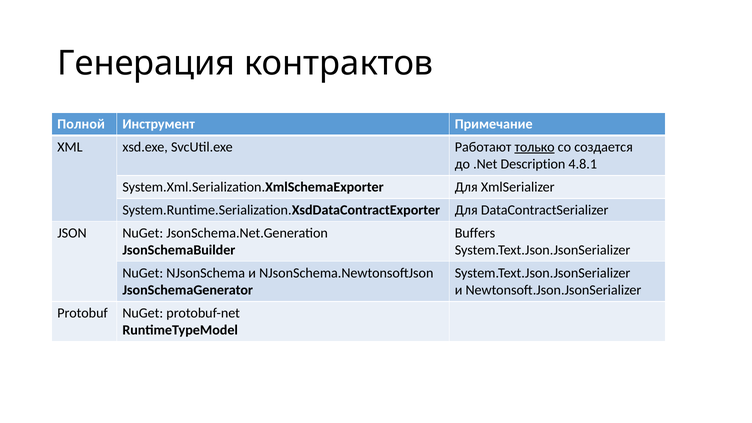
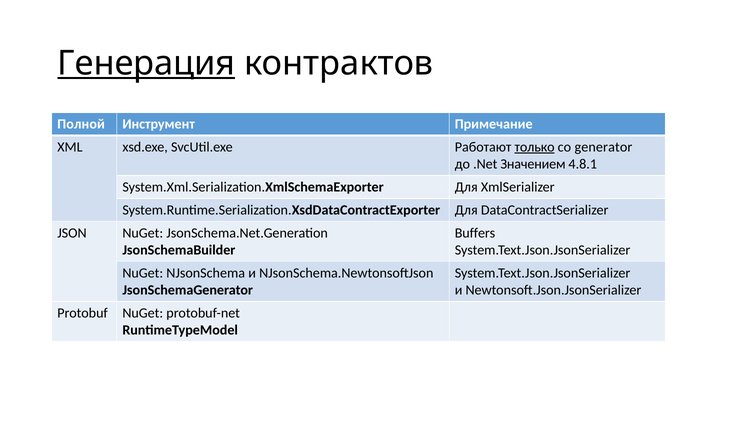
Генерация underline: none -> present (146, 63)
создается: создается -> generator (603, 147)
Description: Description -> Значением (533, 164)
